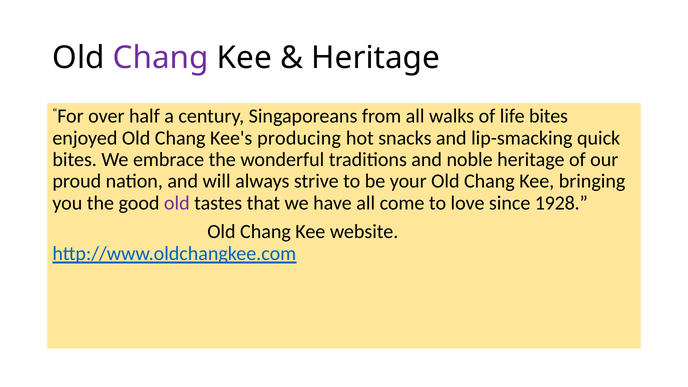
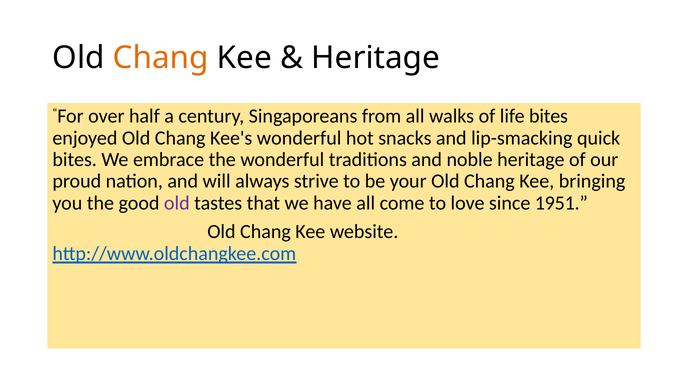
Chang colour: purple -> orange (161, 58)
Kee's producing: producing -> wonderful (299, 138)
1928: 1928 -> 1951 (561, 203)
